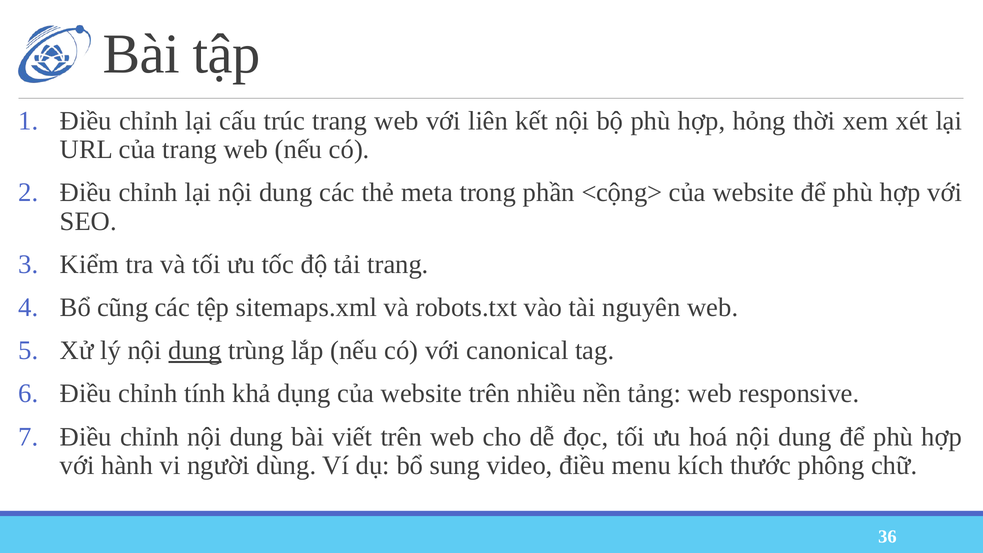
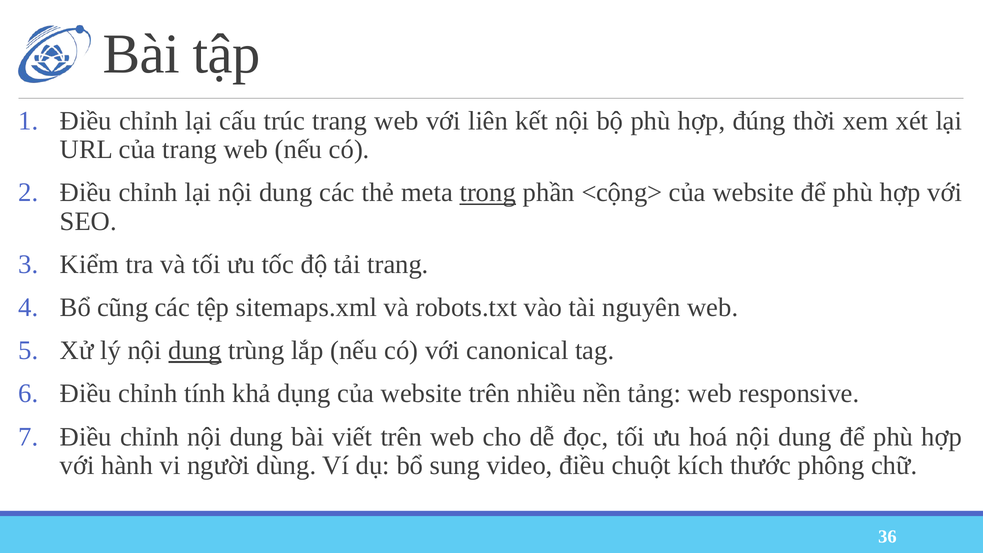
hỏng: hỏng -> đúng (759, 121)
trong underline: none -> present (488, 193)
menu: menu -> chuột (641, 465)
